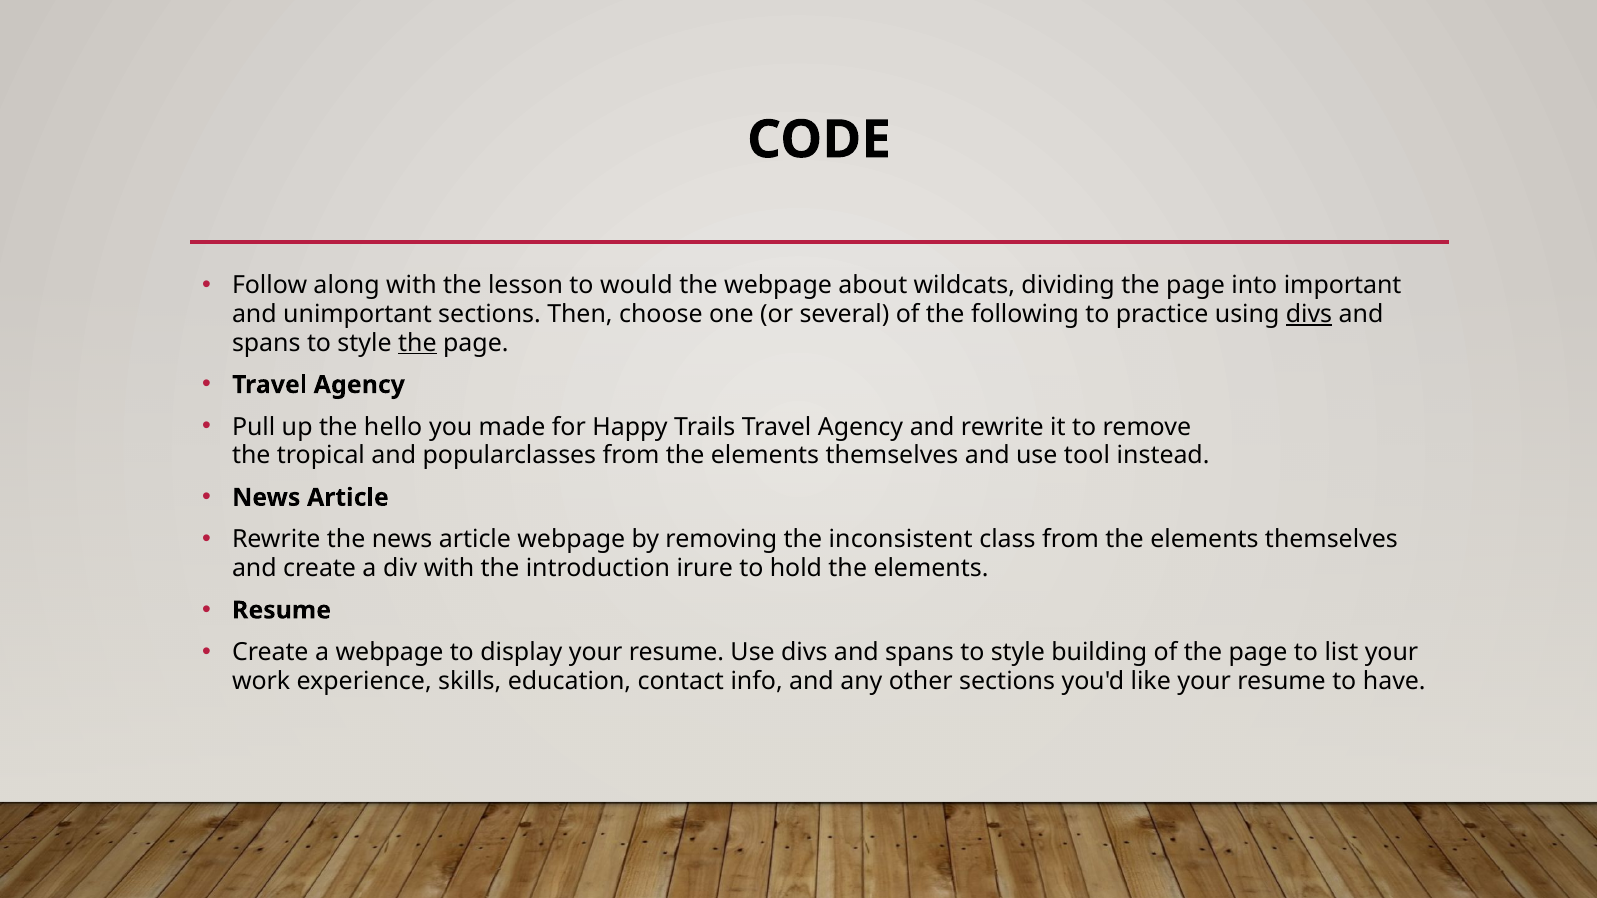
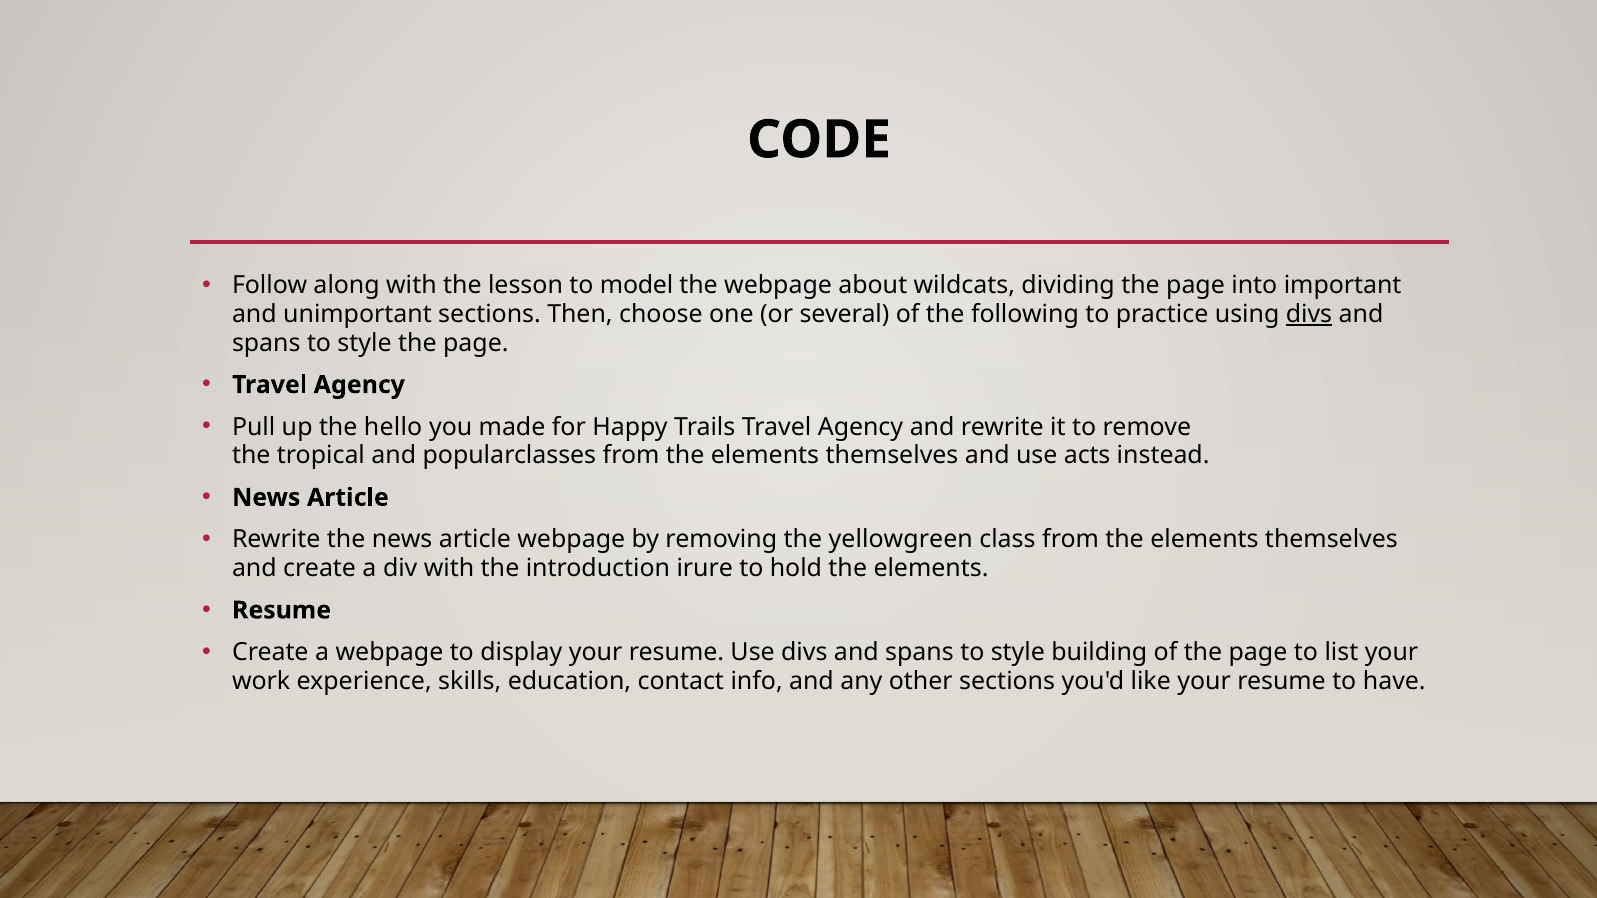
would: would -> model (637, 285)
the underline: present -> none (417, 343)
tool: tool -> acts (1087, 456)
inconsistent: inconsistent -> yellowgreen (901, 540)
